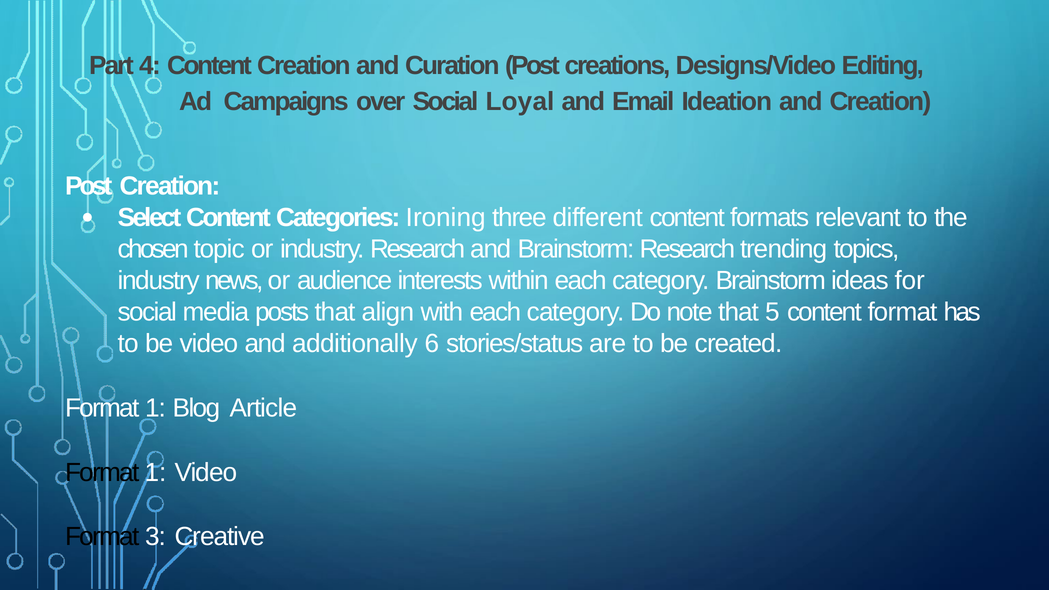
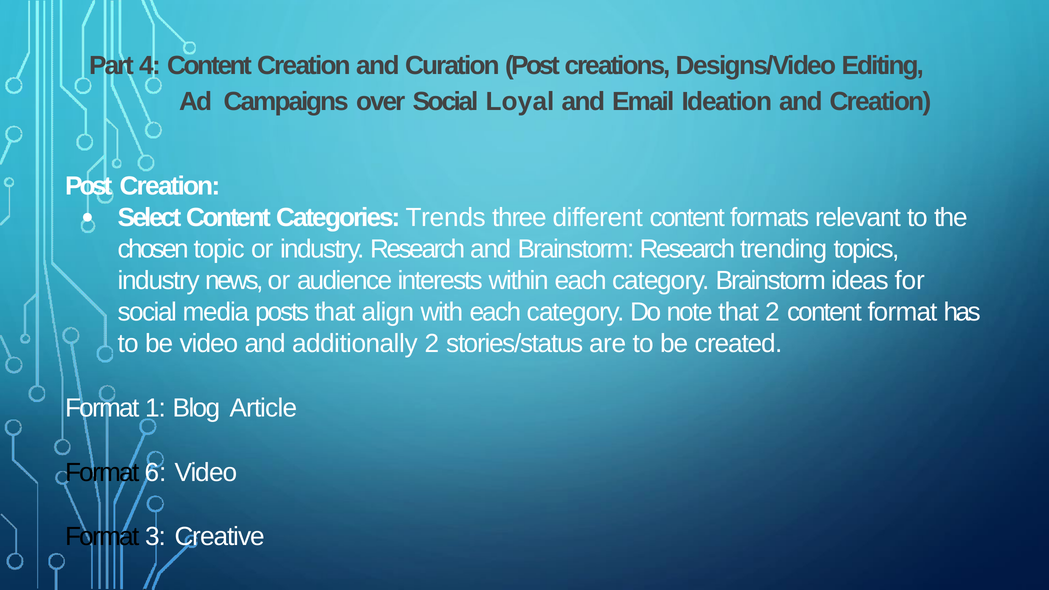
Ironing: Ironing -> Trends (446, 218)
that 5: 5 -> 2 (773, 312)
additionally 6: 6 -> 2 (432, 344)
1: 1 -> 6 (156, 472)
